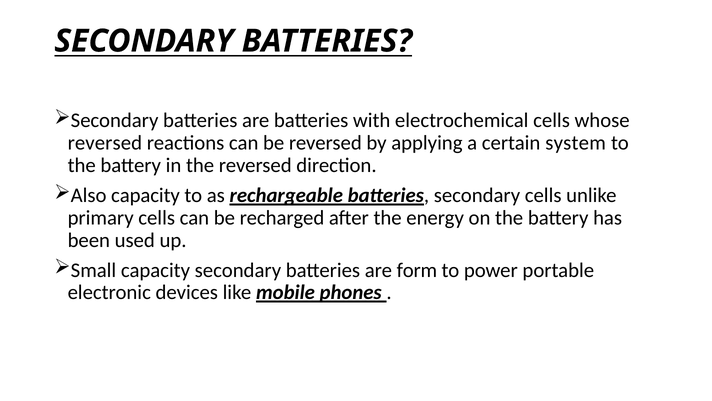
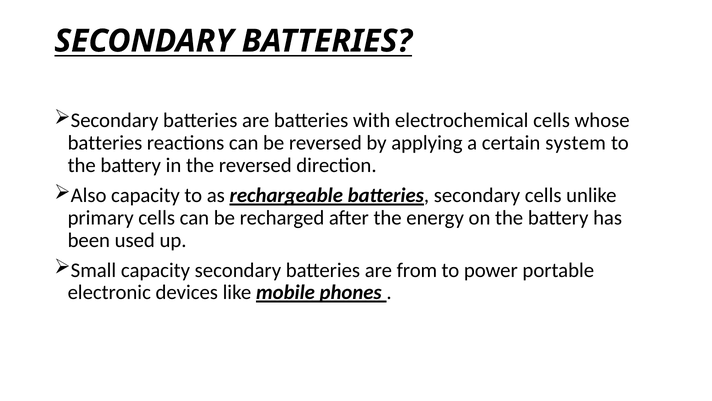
reversed: reversed -> batteries (105, 143)
form: form -> from (417, 270)
